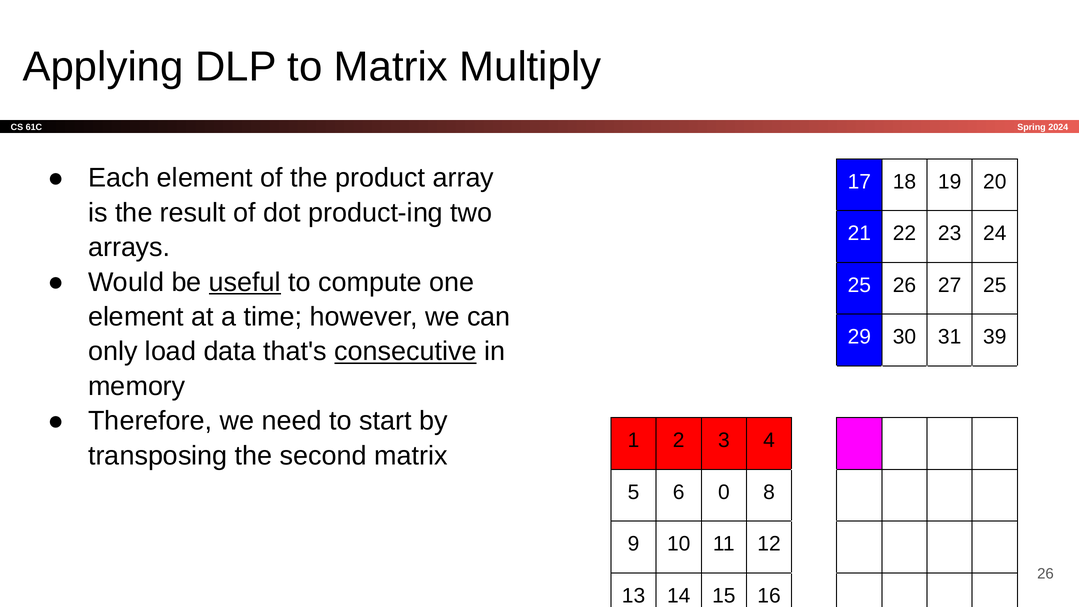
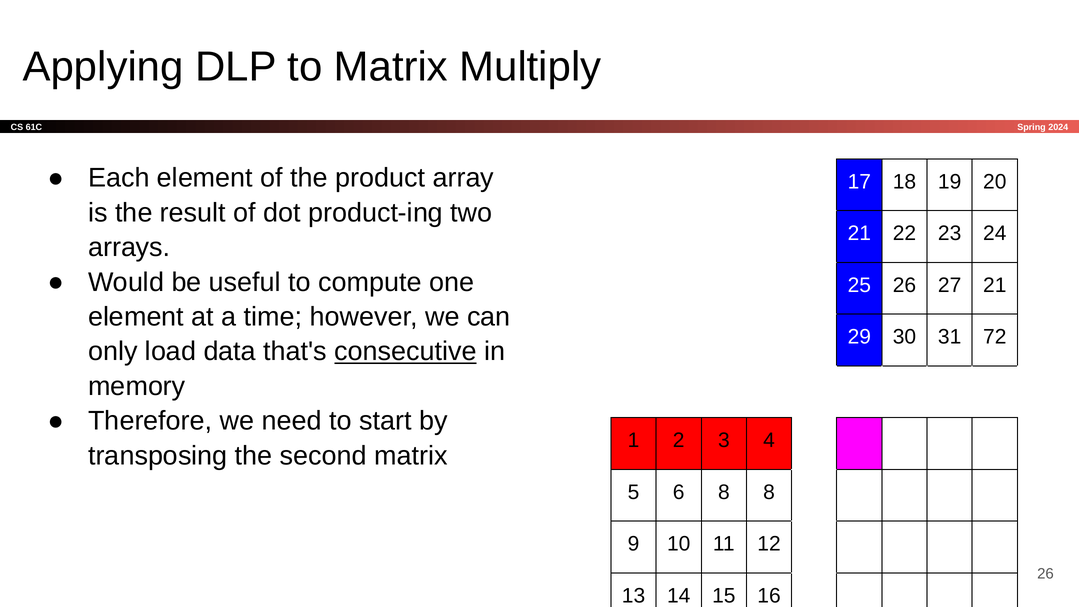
useful underline: present -> none (245, 282)
27 25: 25 -> 21 (995, 285)
39: 39 -> 72 (995, 337)
6 0: 0 -> 8 (724, 492)
